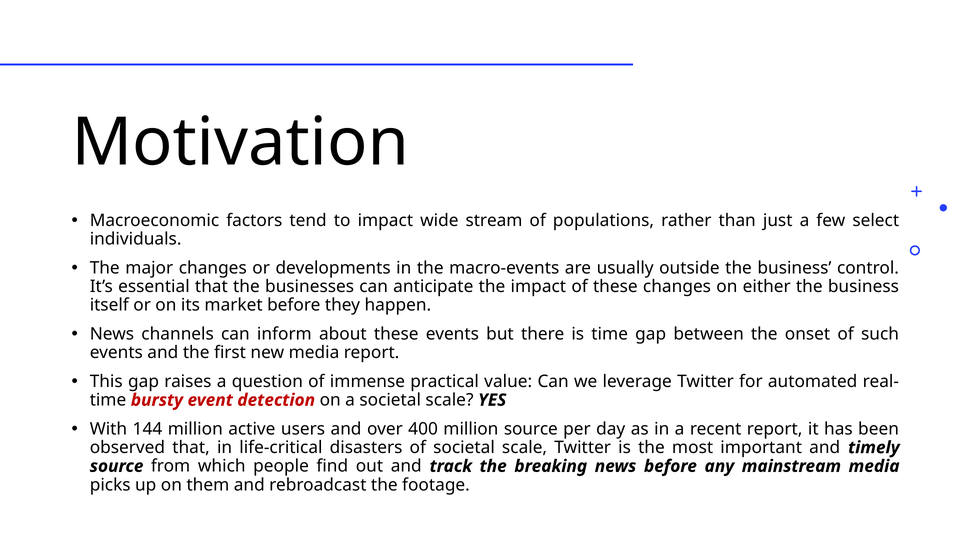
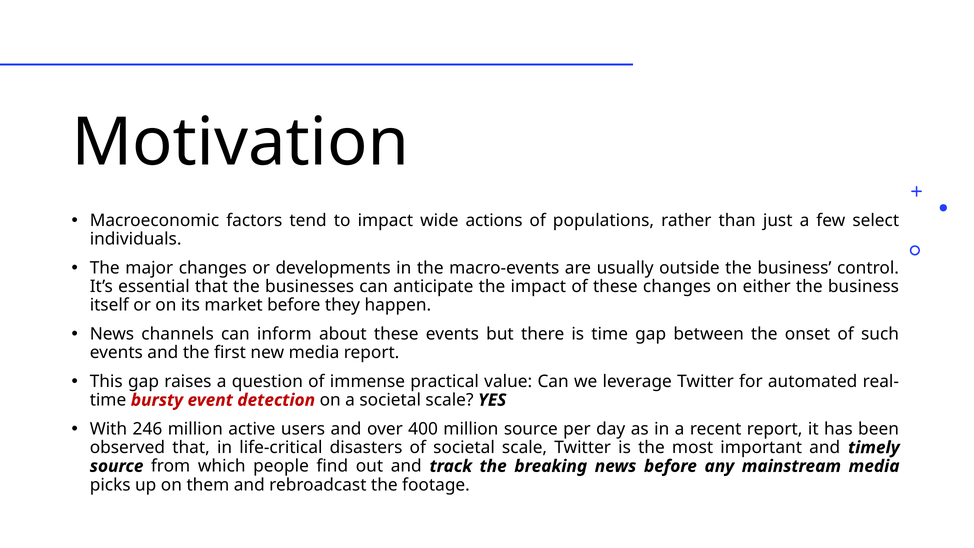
stream: stream -> actions (494, 220)
144: 144 -> 246 (147, 429)
